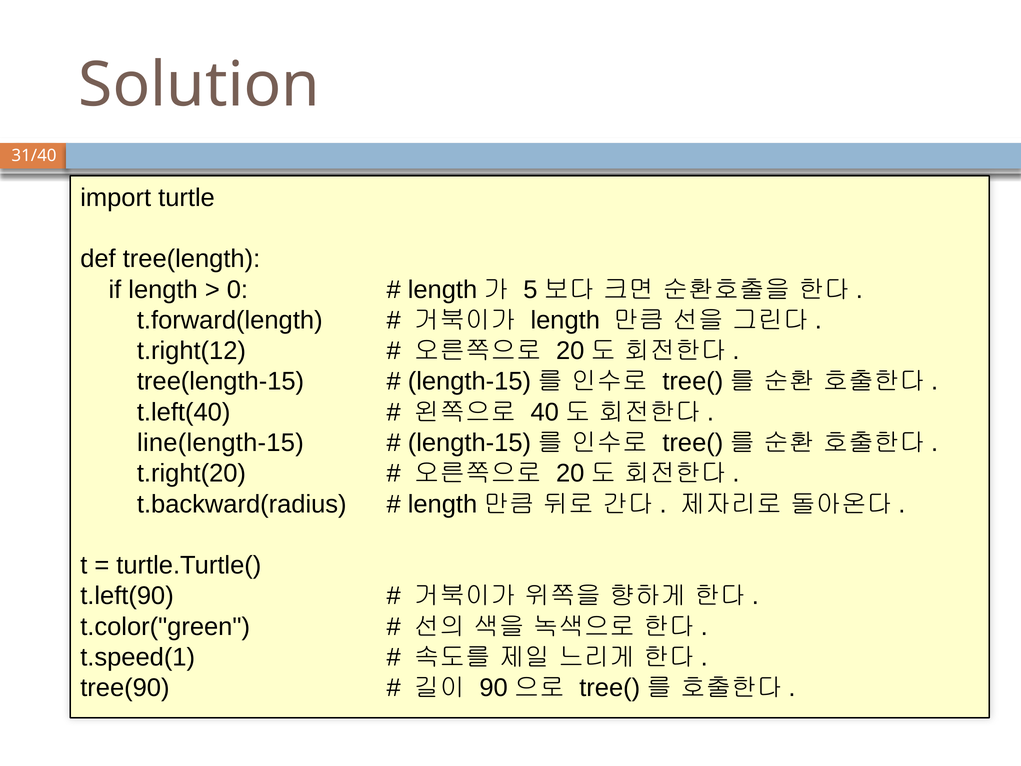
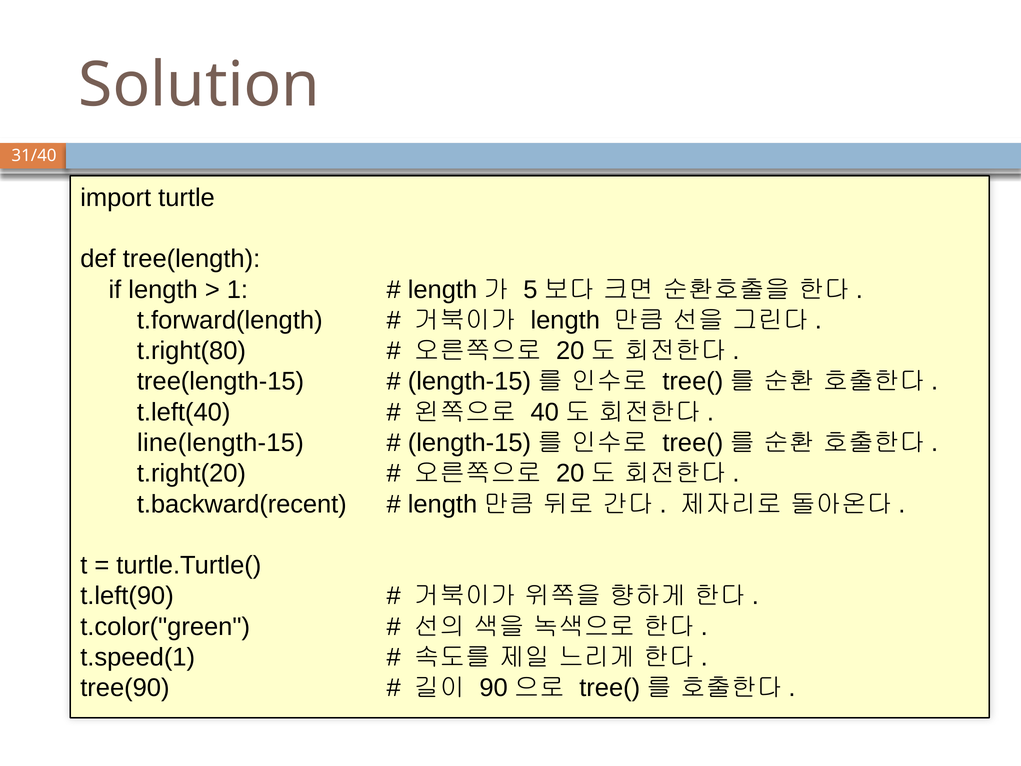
0: 0 -> 1 (237, 290)
t.right(12: t.right(12 -> t.right(80 (191, 351)
t.backward(radius: t.backward(radius -> t.backward(recent (242, 504)
